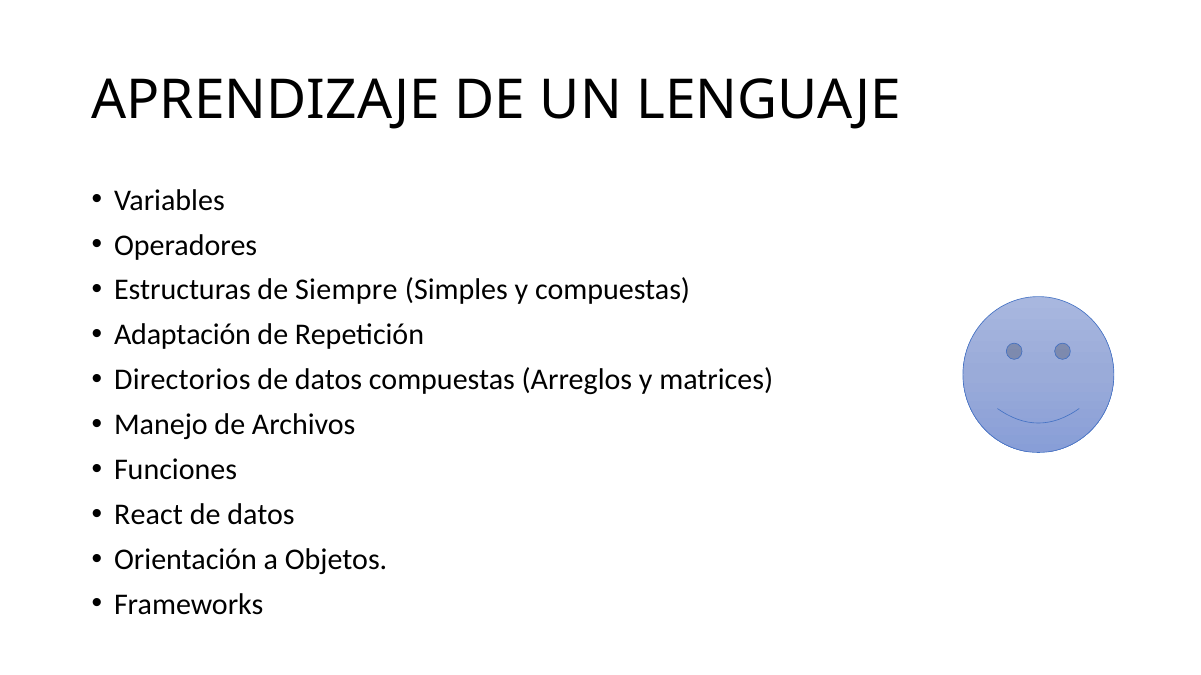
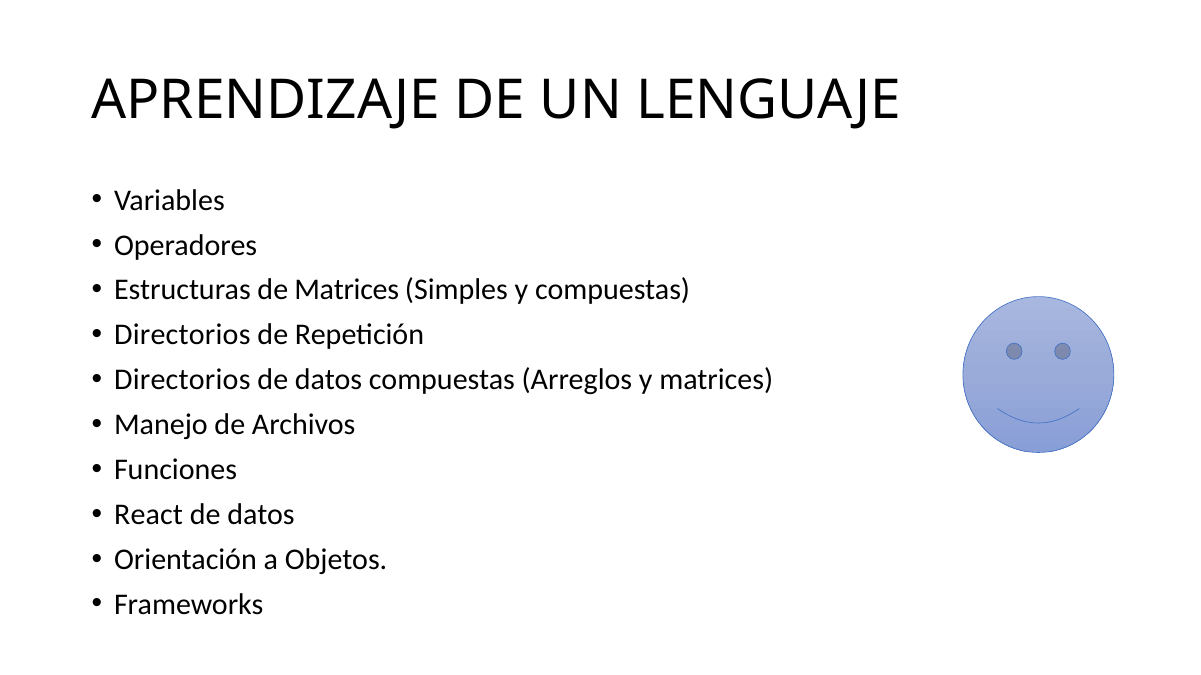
de Siempre: Siempre -> Matrices (347, 290)
Adaptación: Adaptación -> Directorios (182, 335)
